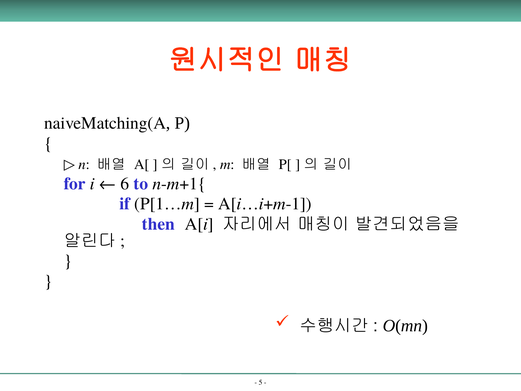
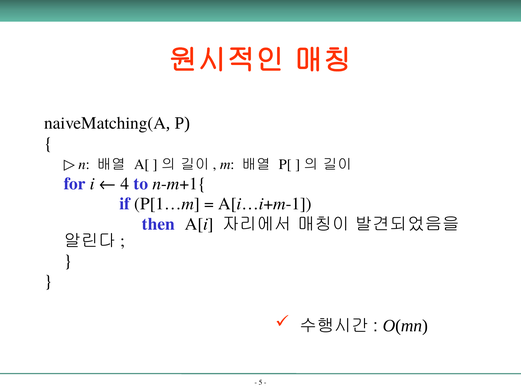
6: 6 -> 4 (125, 184)
